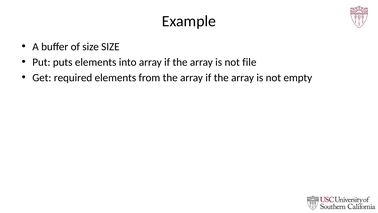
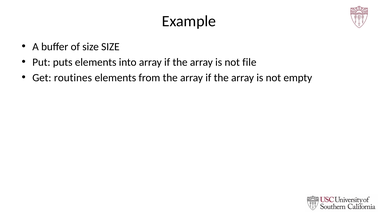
required: required -> routines (73, 78)
